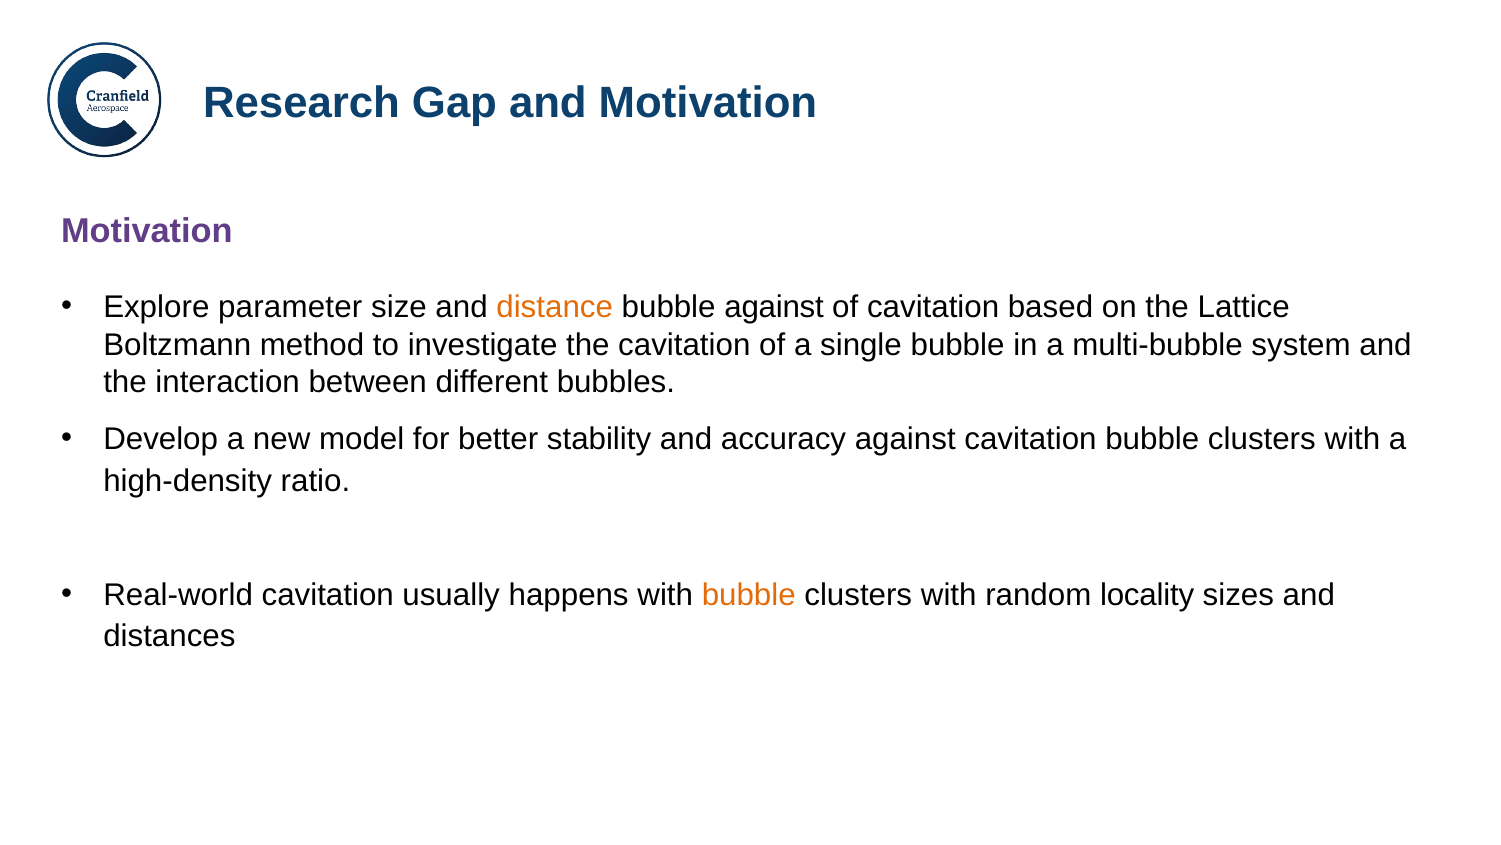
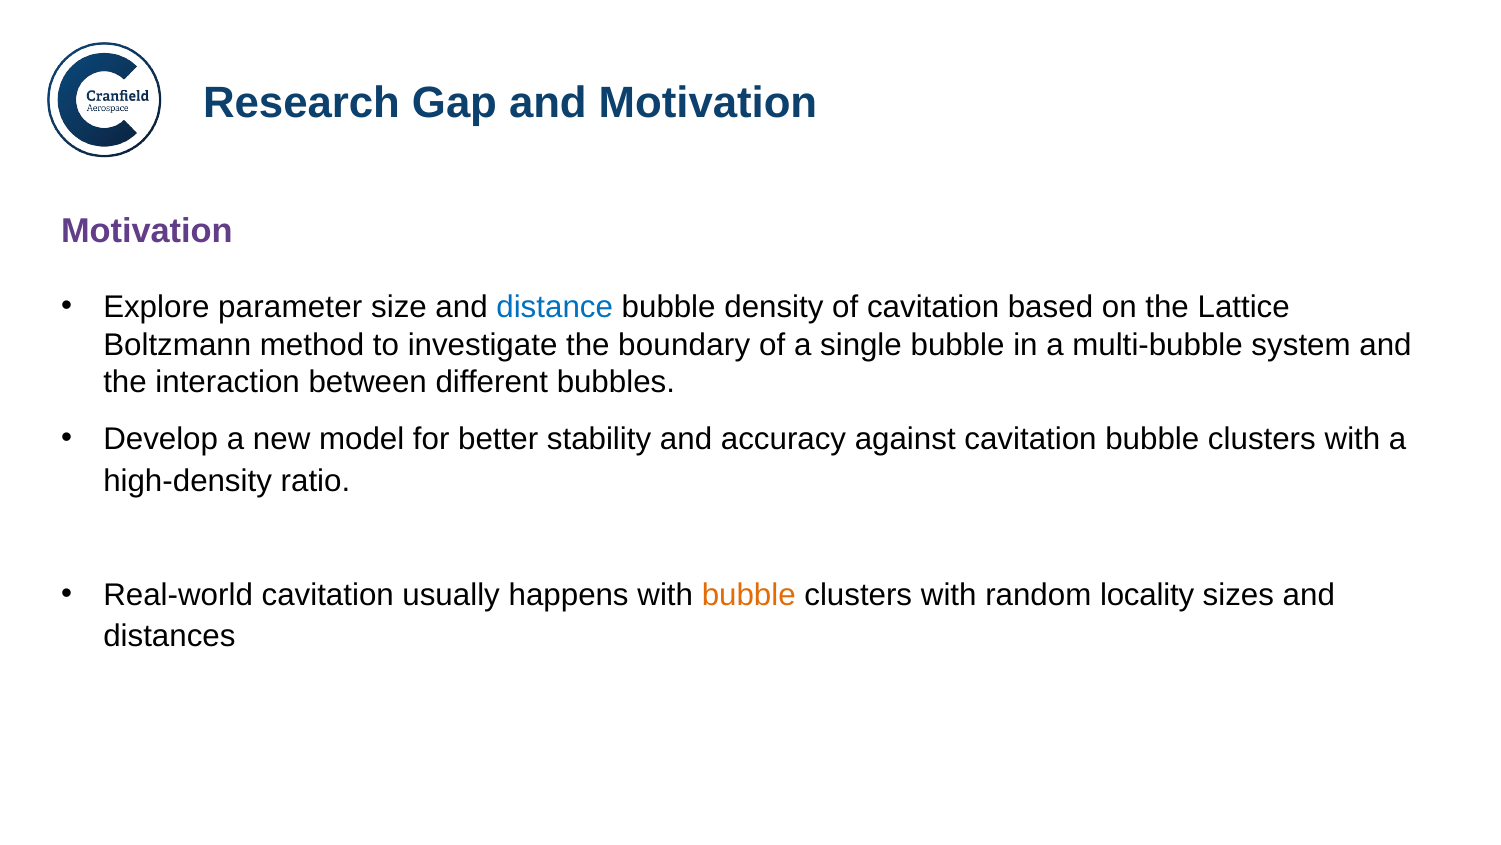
distance colour: orange -> blue (555, 307)
bubble against: against -> density (774, 307)
the cavitation: cavitation -> boundary (684, 345)
